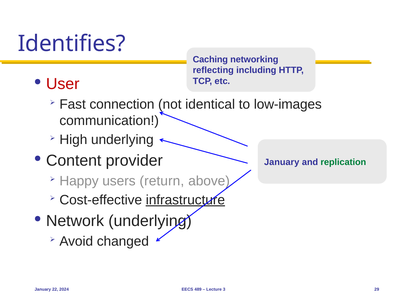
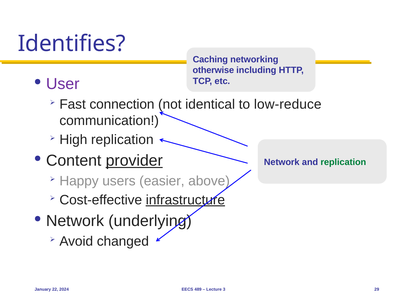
reflecting: reflecting -> otherwise (213, 70)
User colour: red -> purple (63, 84)
low-images: low-images -> low-reduce (288, 104)
High underlying: underlying -> replication (122, 139)
provider underline: none -> present (134, 160)
January: January -> Network (282, 162)
return: return -> easier (162, 181)
